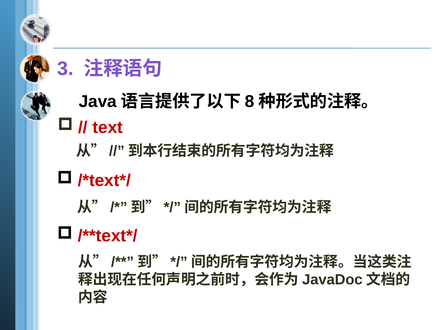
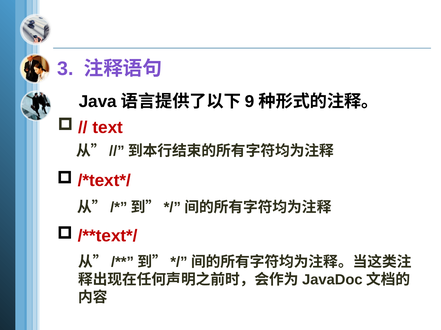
8: 8 -> 9 (250, 102)
